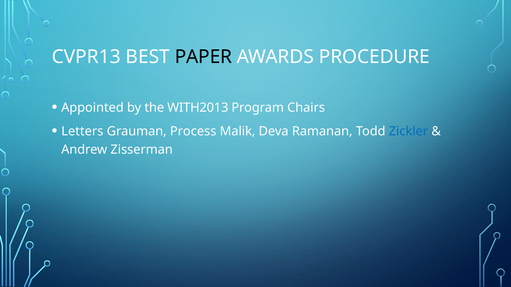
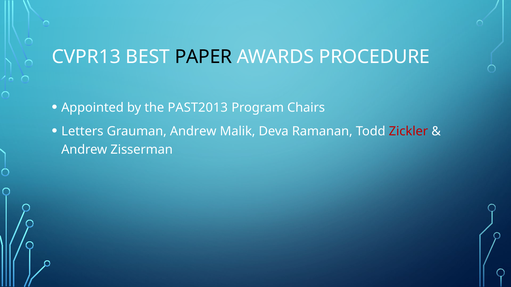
WITH2013: WITH2013 -> PAST2013 (198, 108)
Grauman Process: Process -> Andrew (193, 132)
Zickler colour: blue -> red (408, 132)
